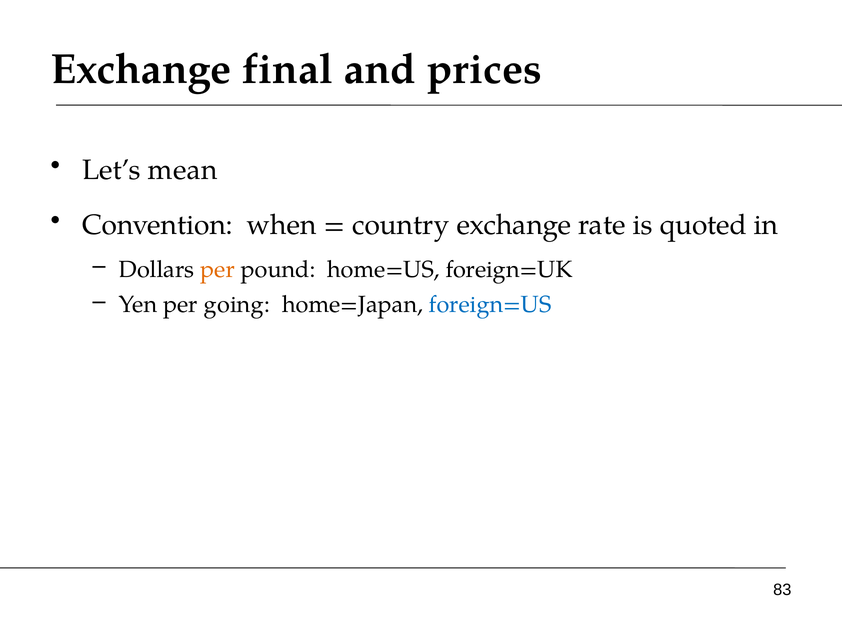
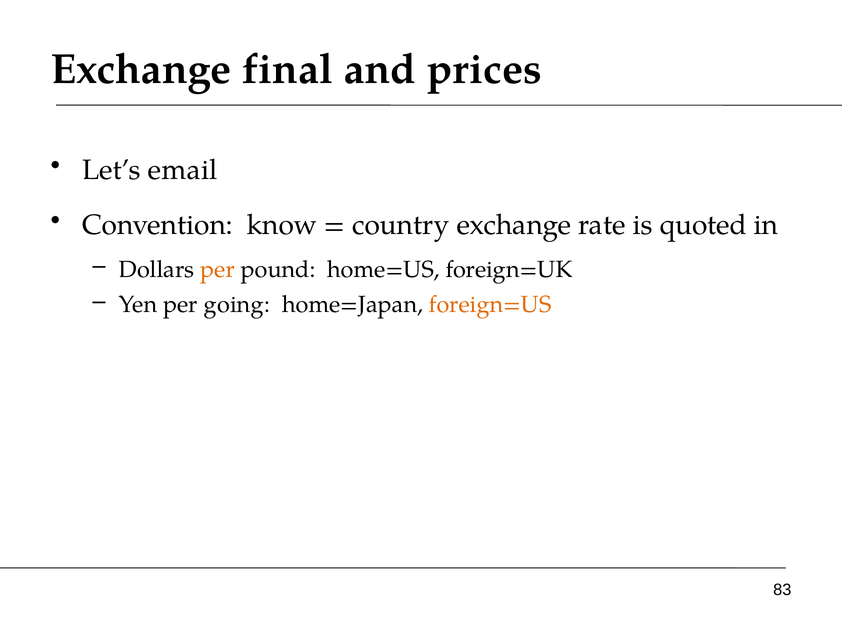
mean: mean -> email (183, 170)
when: when -> know (282, 225)
foreign=US colour: blue -> orange (490, 305)
